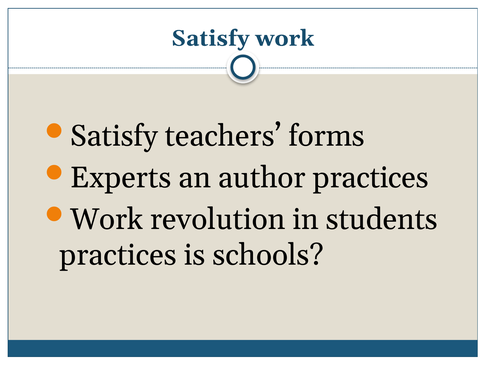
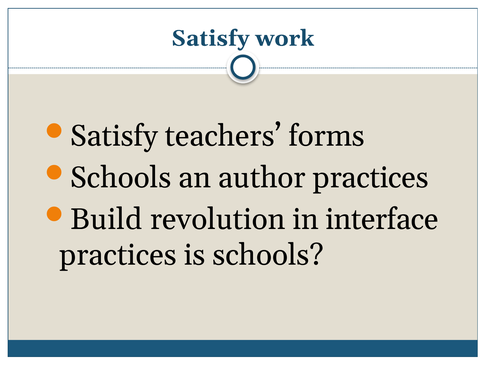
Experts: Experts -> Schools (121, 177)
Work: Work -> Build (106, 219)
students: students -> interface (382, 219)
